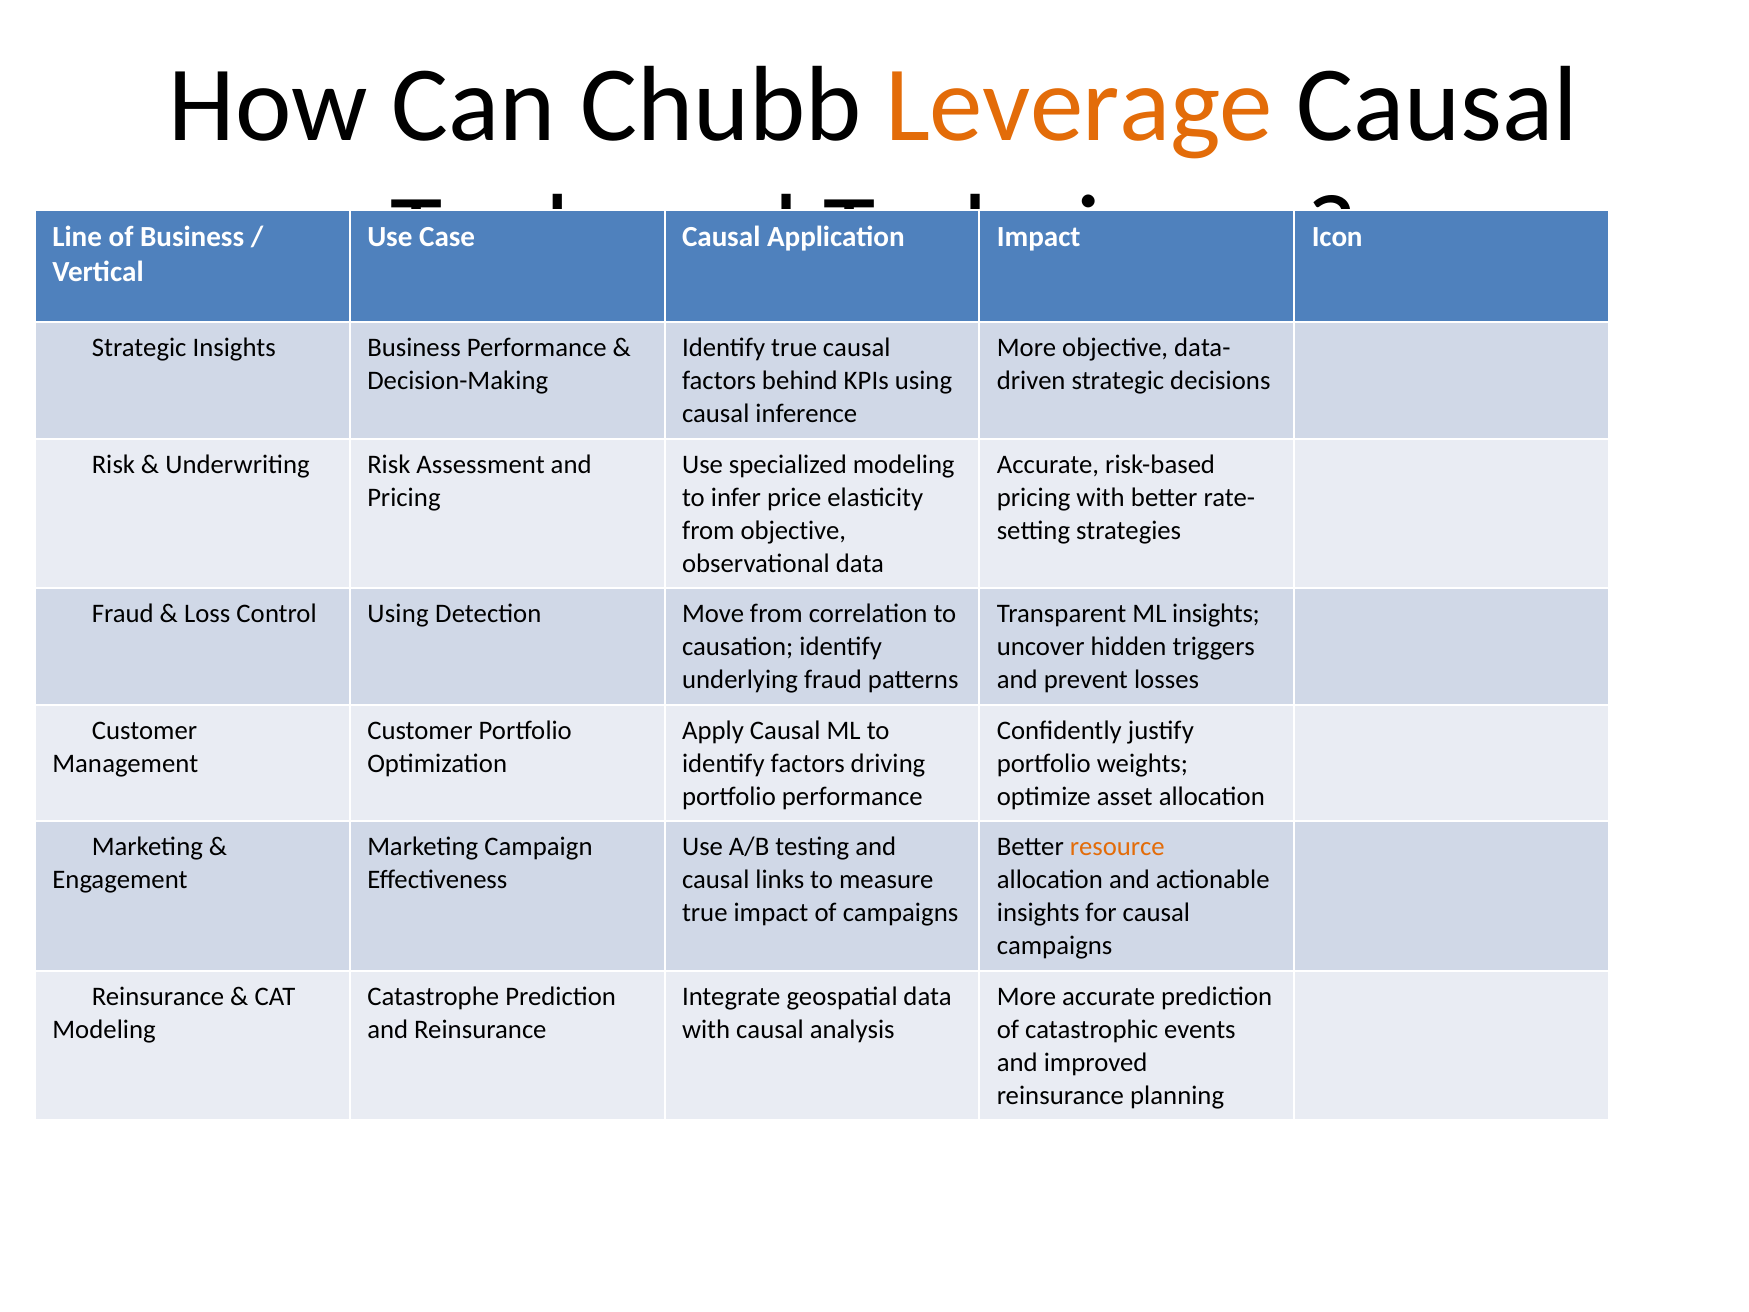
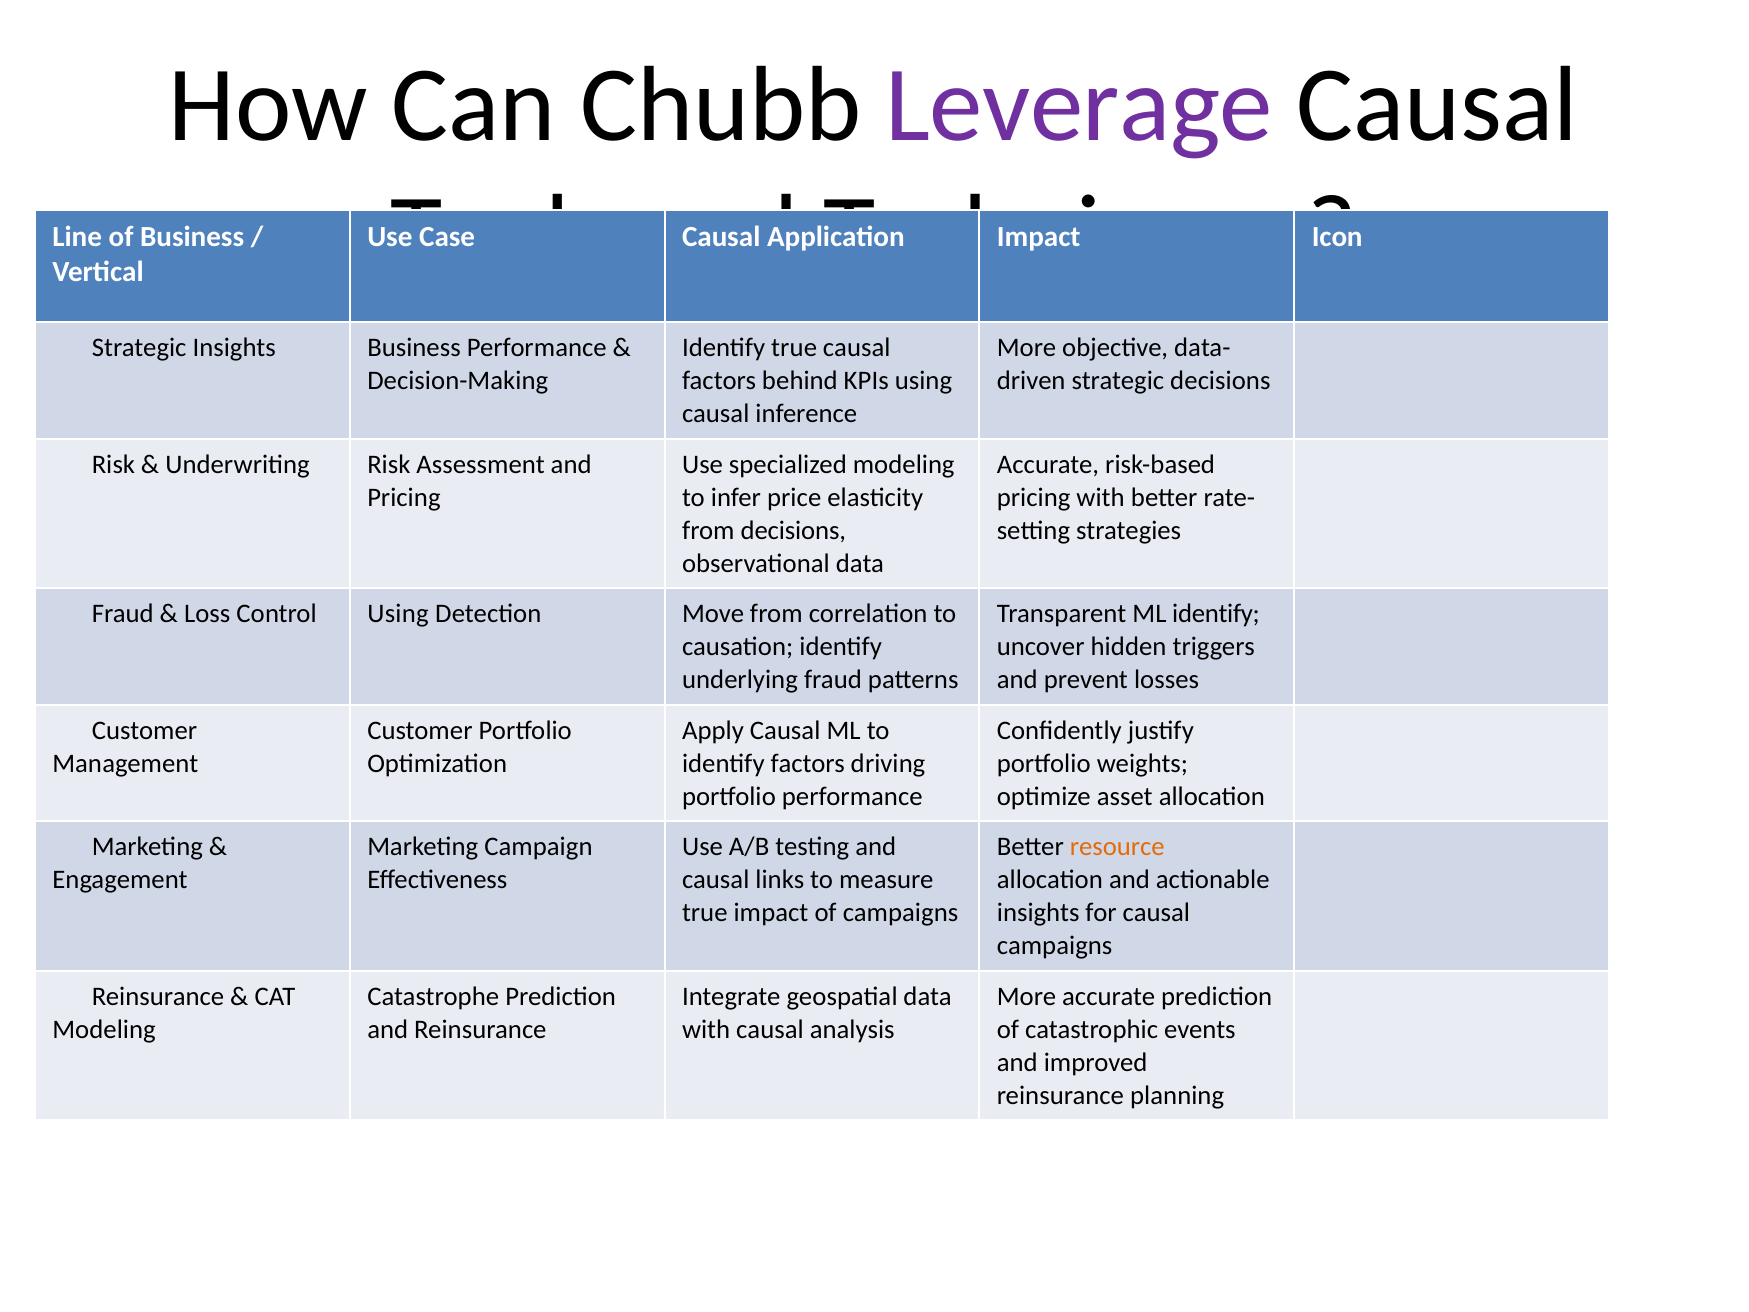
Leverage colour: orange -> purple (1079, 105)
from objective: objective -> decisions (793, 530)
ML insights: insights -> identify (1216, 614)
